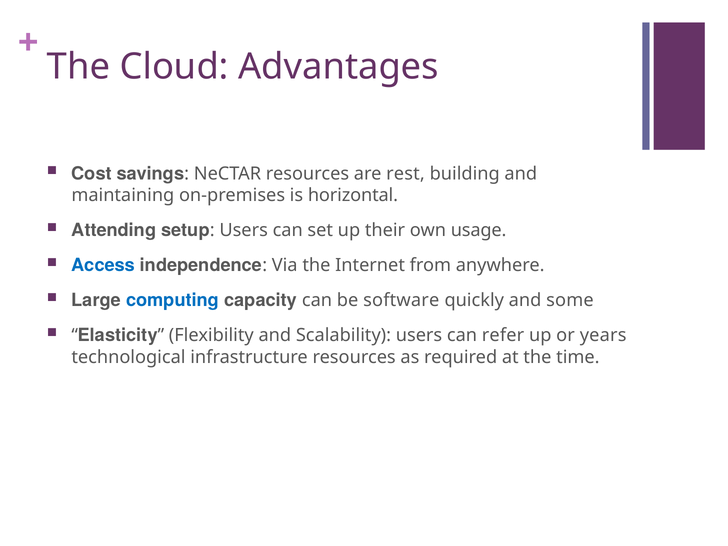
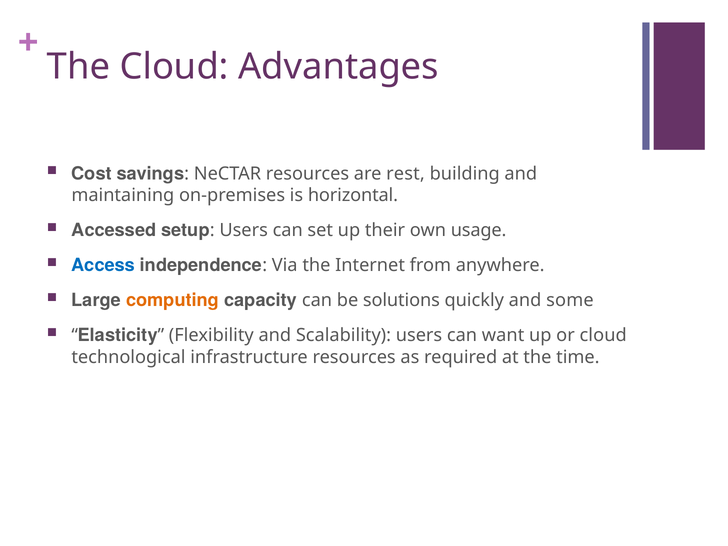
Attending: Attending -> Accessed (114, 230)
computing colour: blue -> orange (173, 300)
software: software -> solutions (401, 300)
refer: refer -> want (503, 335)
or years: years -> cloud (603, 335)
